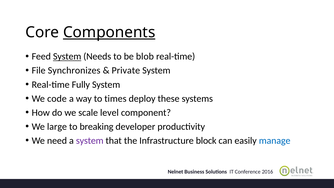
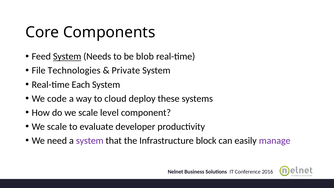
Components underline: present -> none (109, 32)
Synchronizes: Synchronizes -> Technologies (74, 70)
Fully: Fully -> Each (81, 84)
times: times -> cloud (115, 98)
large: large -> scale (57, 126)
breaking: breaking -> evaluate (97, 126)
manage colour: blue -> purple (275, 140)
